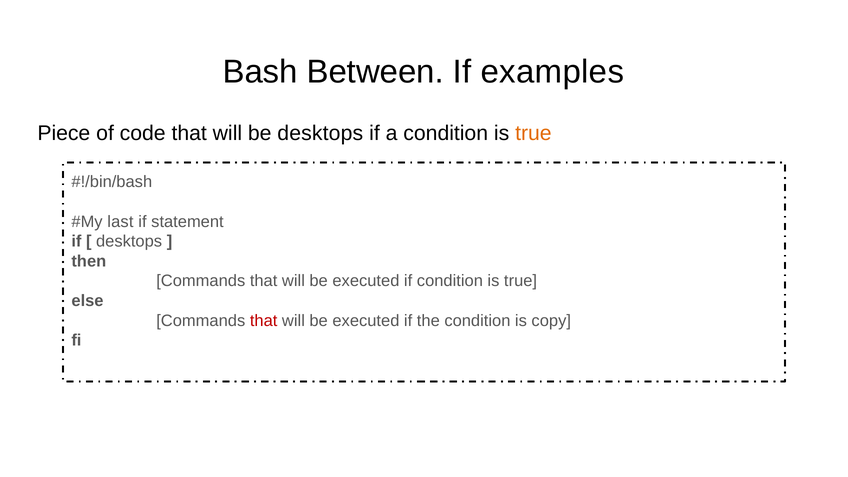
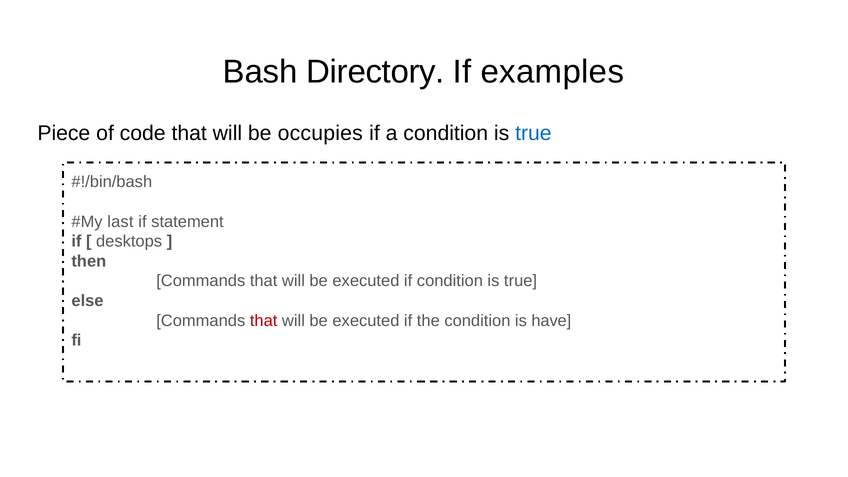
Between: Between -> Directory (375, 72)
be desktops: desktops -> occupies (320, 133)
true colour: orange -> blue (533, 133)
copy: copy -> have (551, 321)
